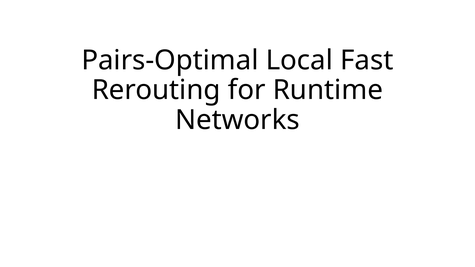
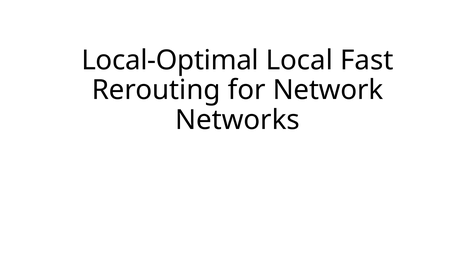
Pairs-Optimal: Pairs-Optimal -> Local-Optimal (170, 60)
Runtime: Runtime -> Network (328, 90)
